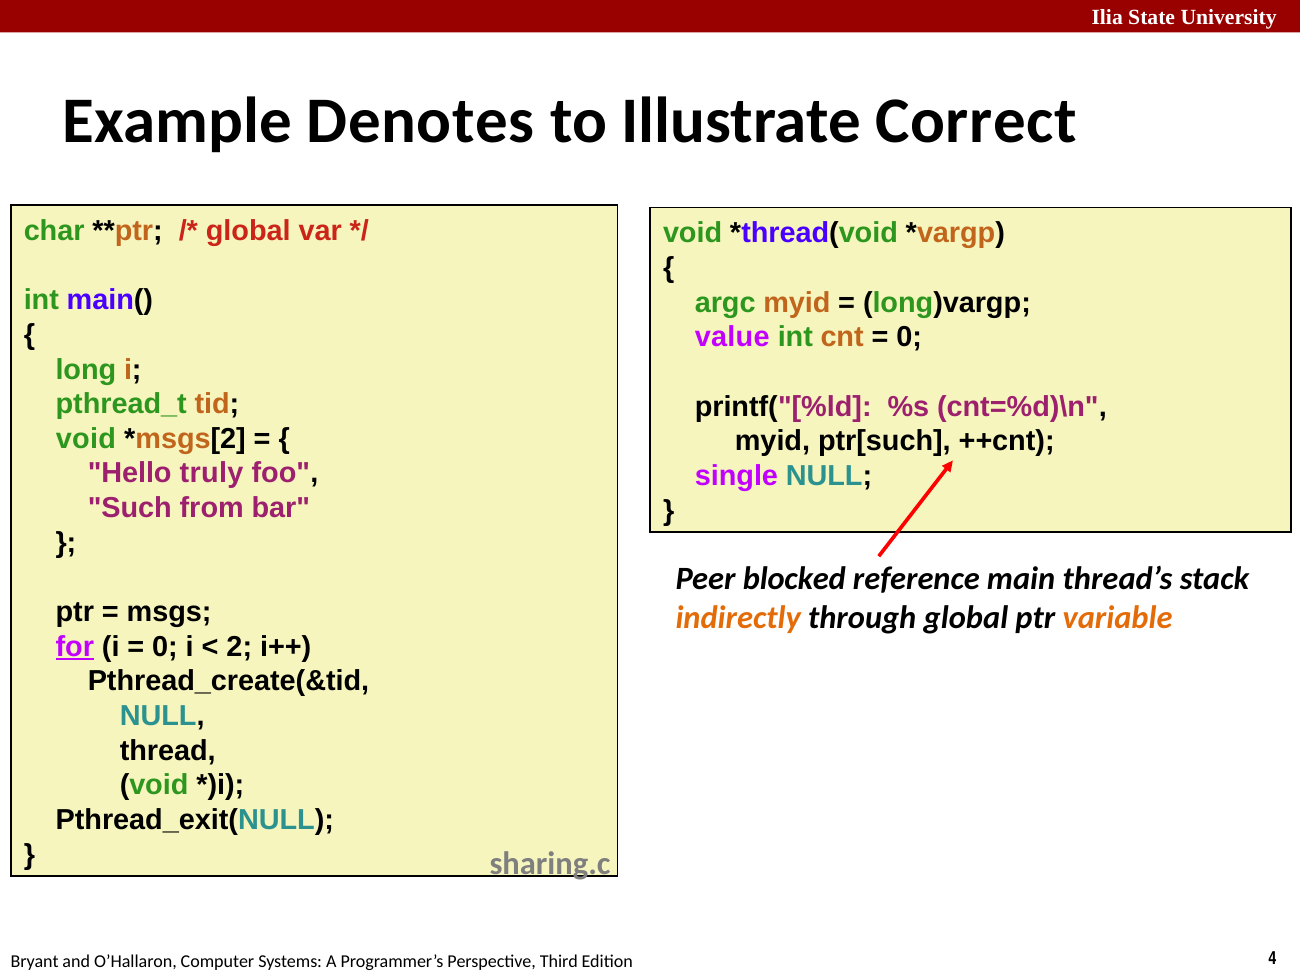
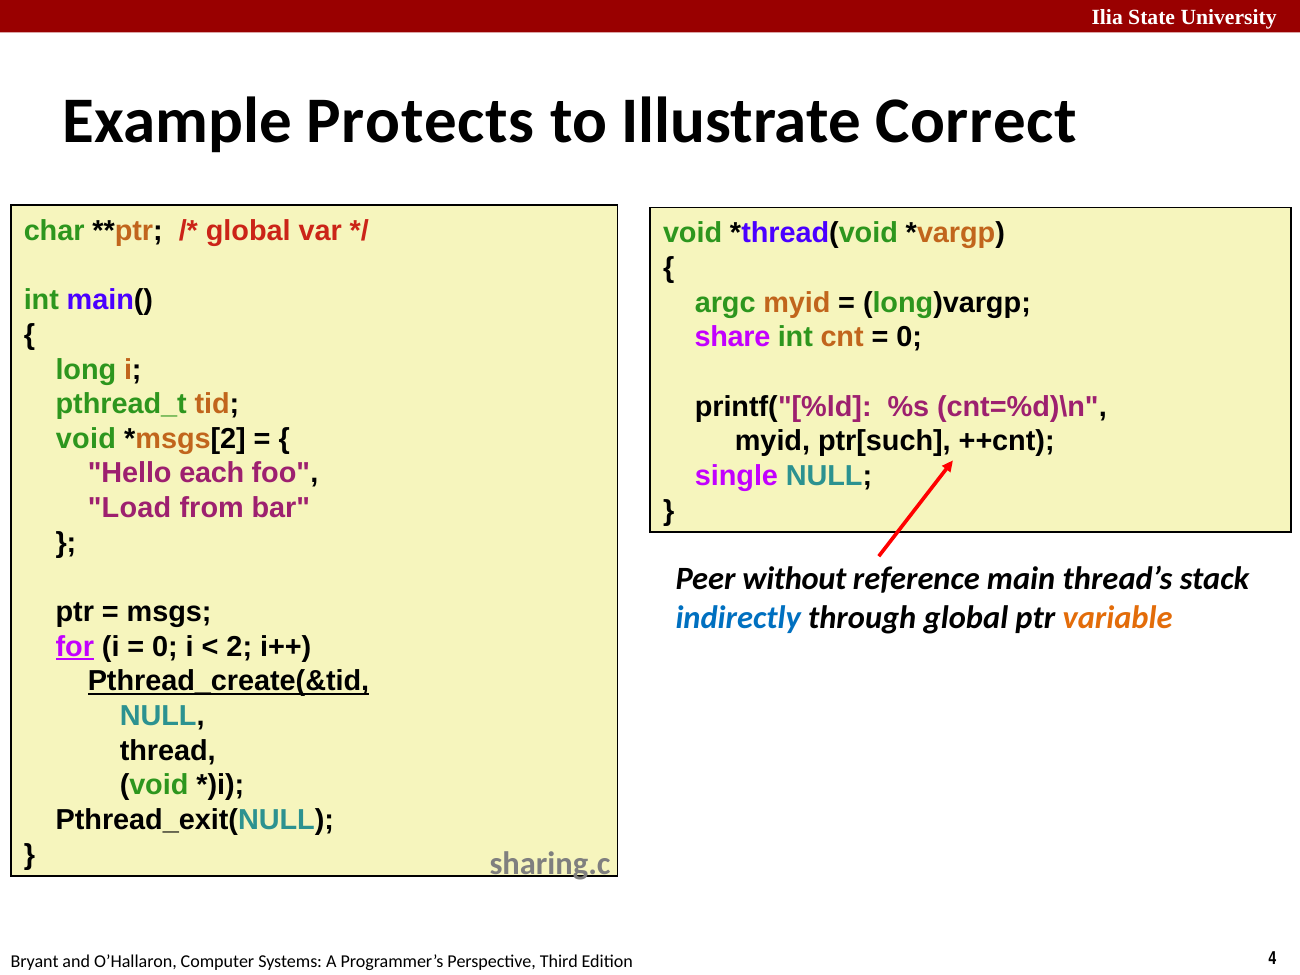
Denotes: Denotes -> Protects (421, 121)
value: value -> share (733, 337)
truly: truly -> each (212, 473)
Such: Such -> Load (130, 508)
blocked: blocked -> without (794, 578)
indirectly colour: orange -> blue (738, 617)
Pthread_create(&tid underline: none -> present (228, 681)
